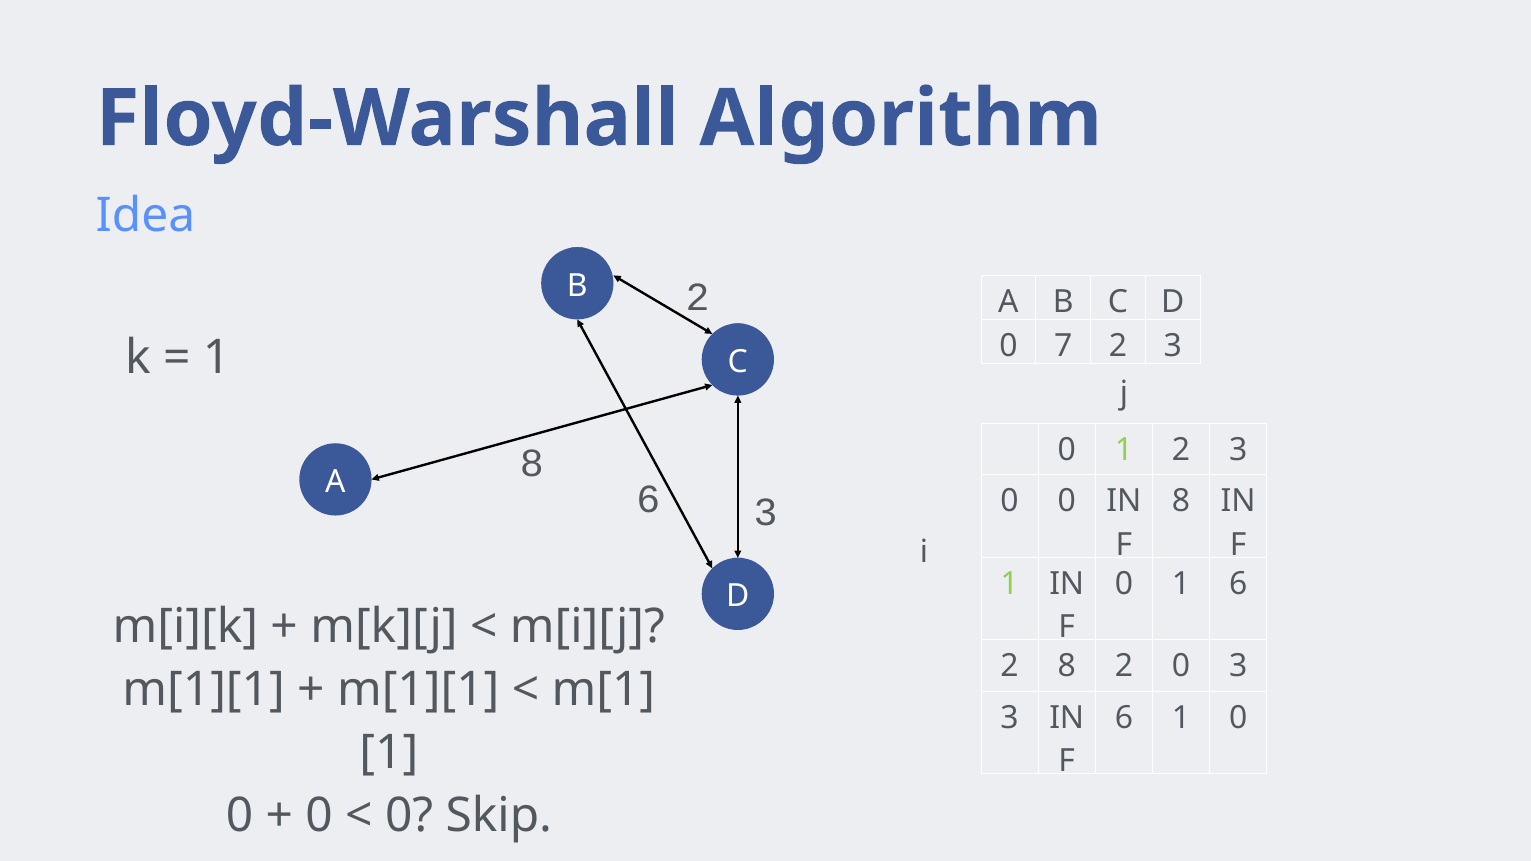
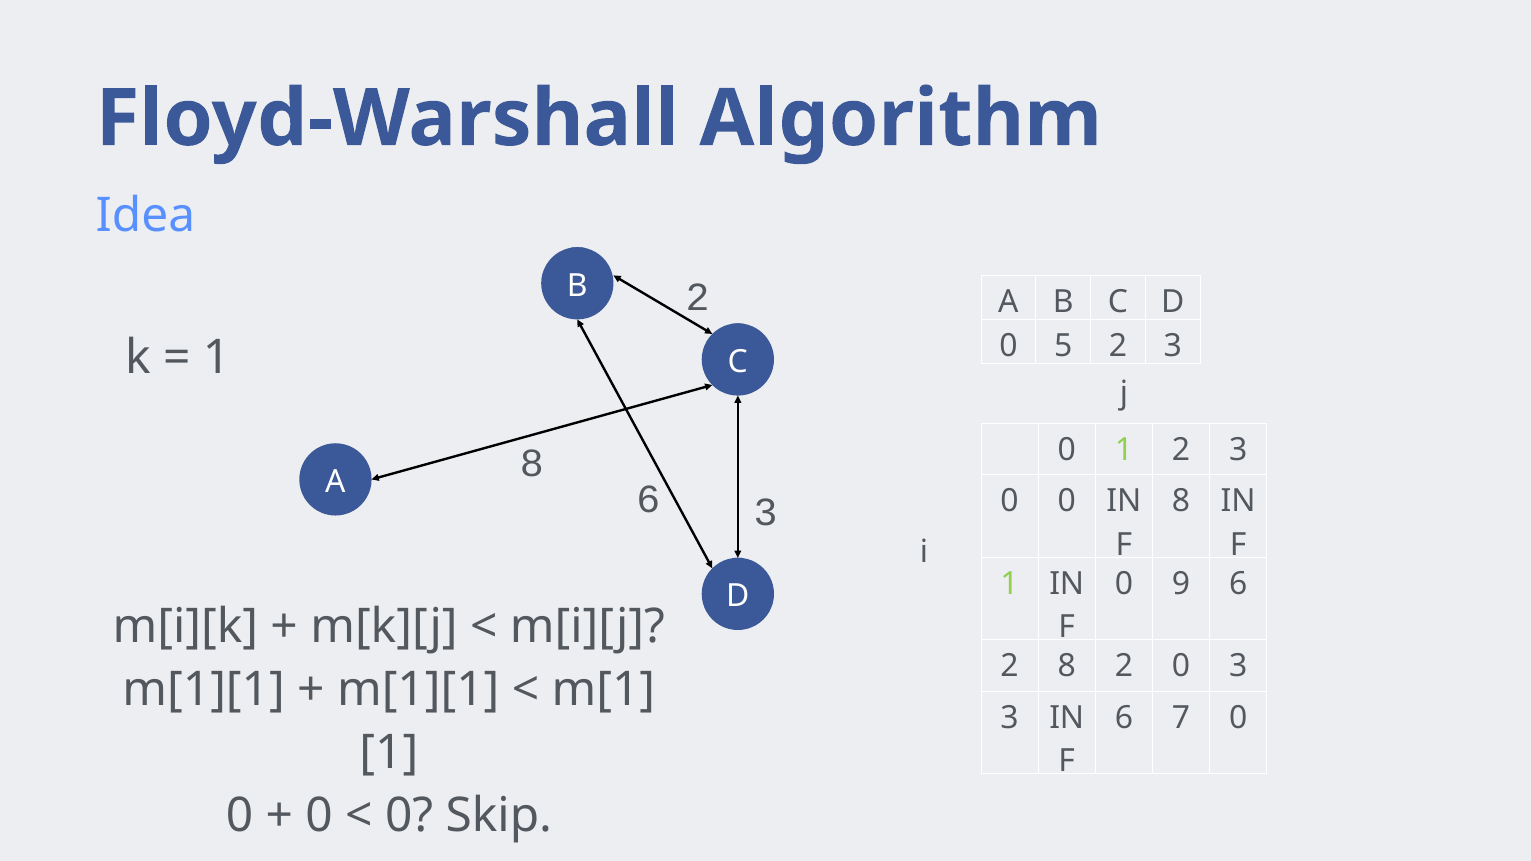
7: 7 -> 5 (1063, 346)
1: 1 -> 9 (1181, 584)
6 1: 1 -> 7 (1181, 718)
